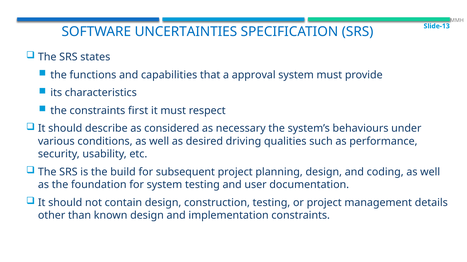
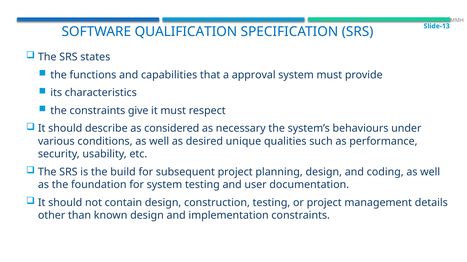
UNCERTAINTIES: UNCERTAINTIES -> QUALIFICATION (186, 32)
first: first -> give (138, 111)
driving: driving -> unique (244, 142)
